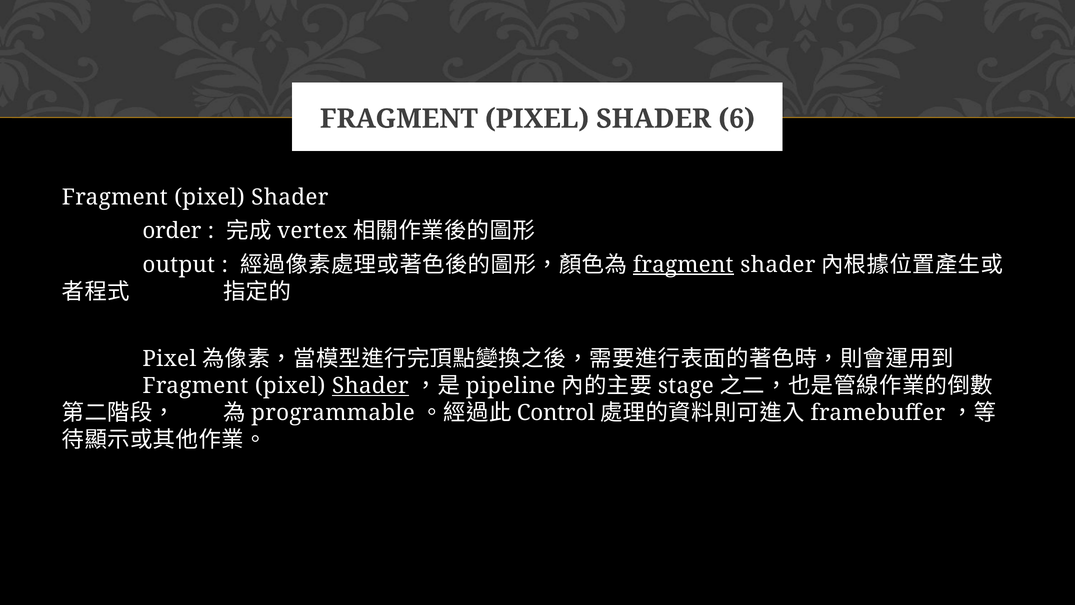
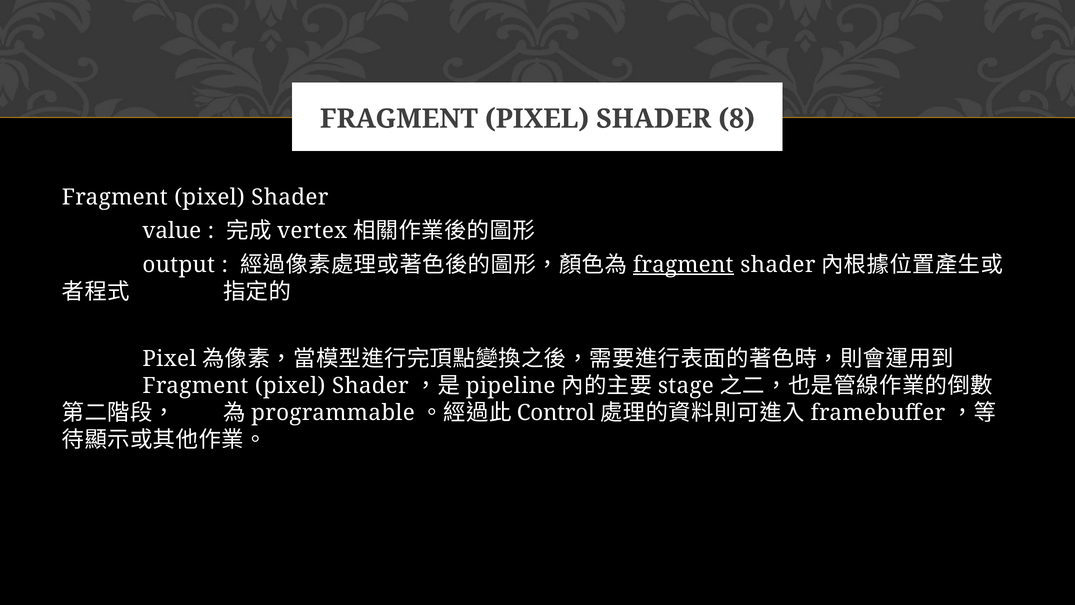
6: 6 -> 8 (737, 119)
order: order -> value (172, 231)
Shader underline: present -> none (370, 386)
